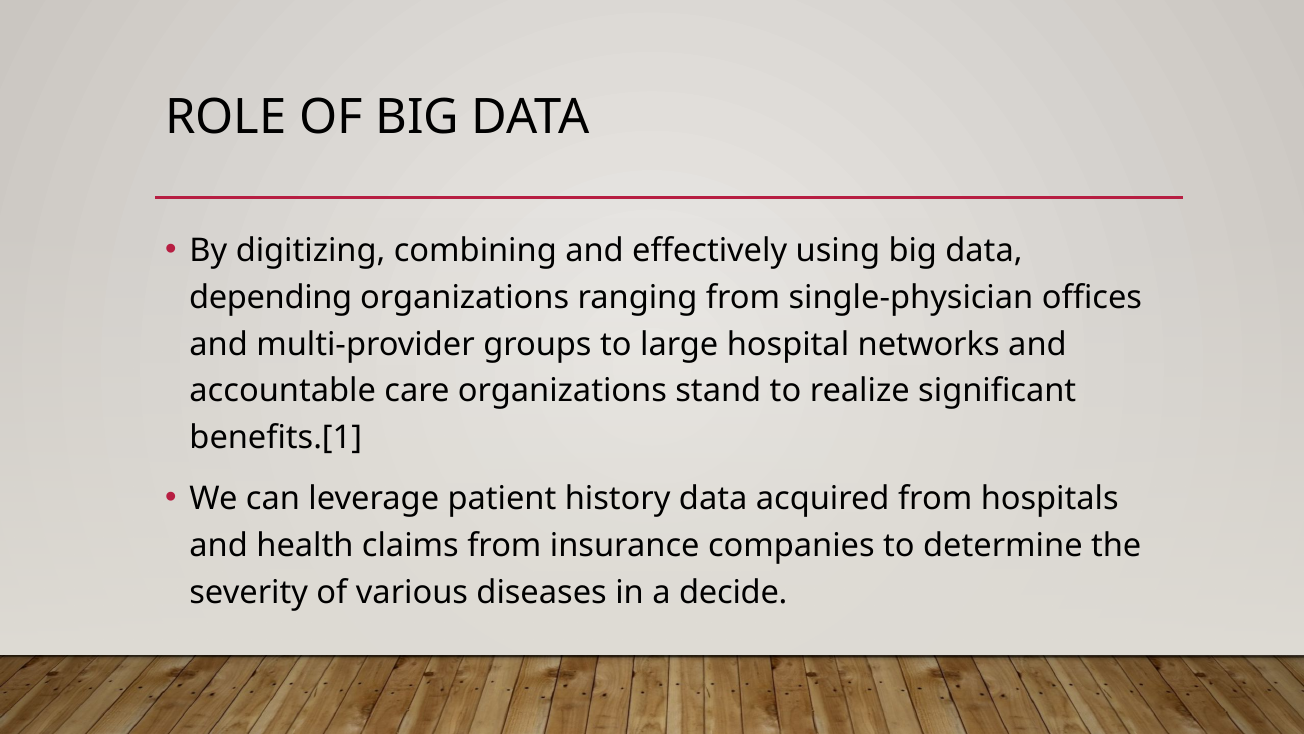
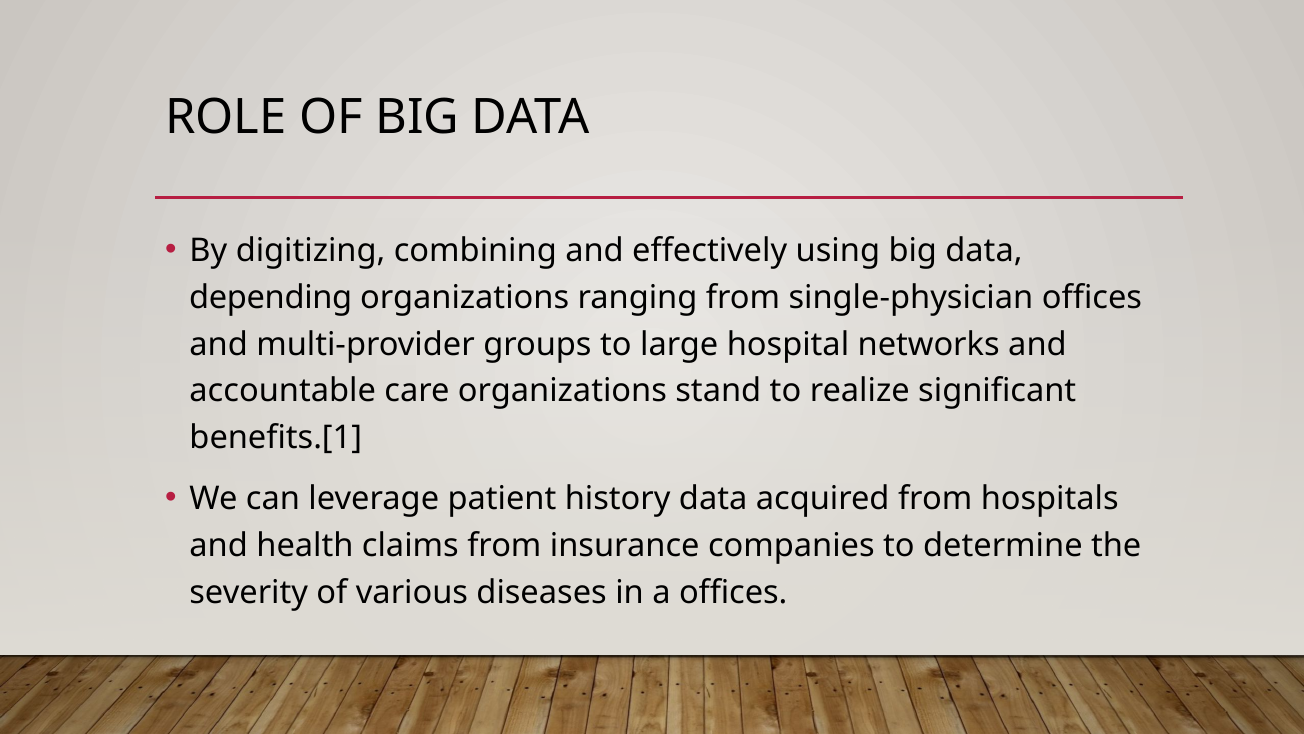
a decide: decide -> offices (733, 592)
